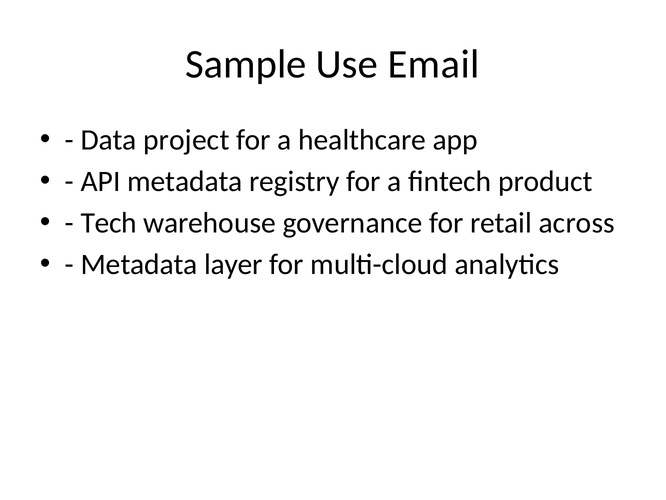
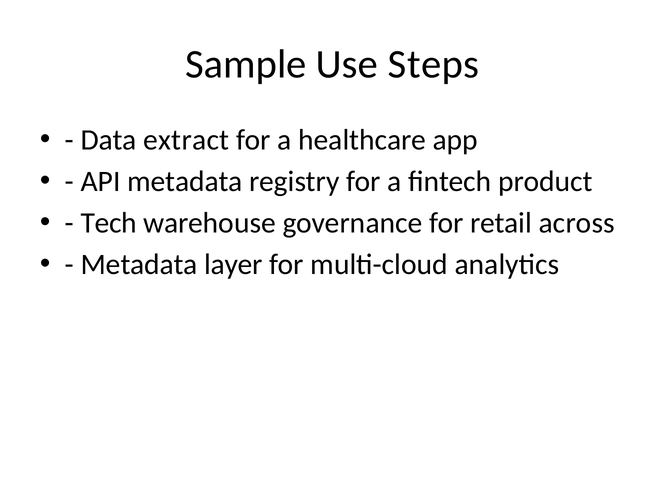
Email: Email -> Steps (434, 64)
project: project -> extract (186, 140)
